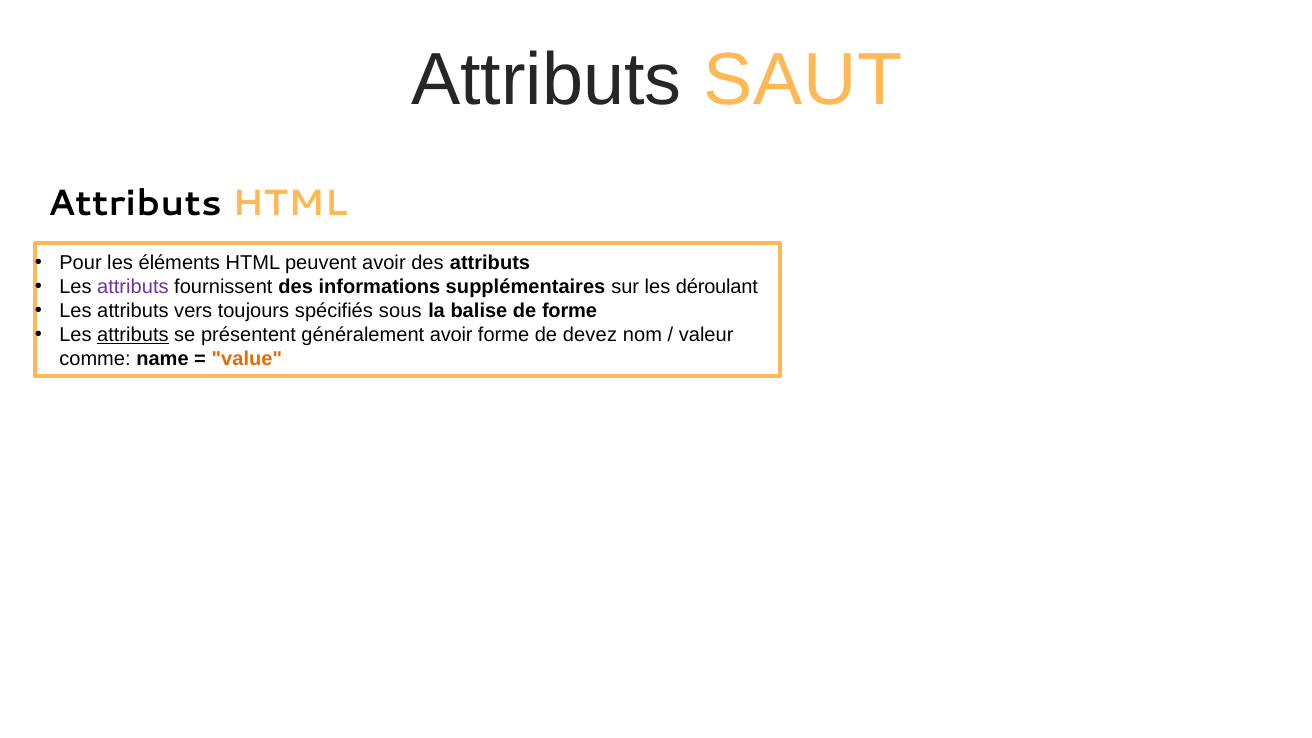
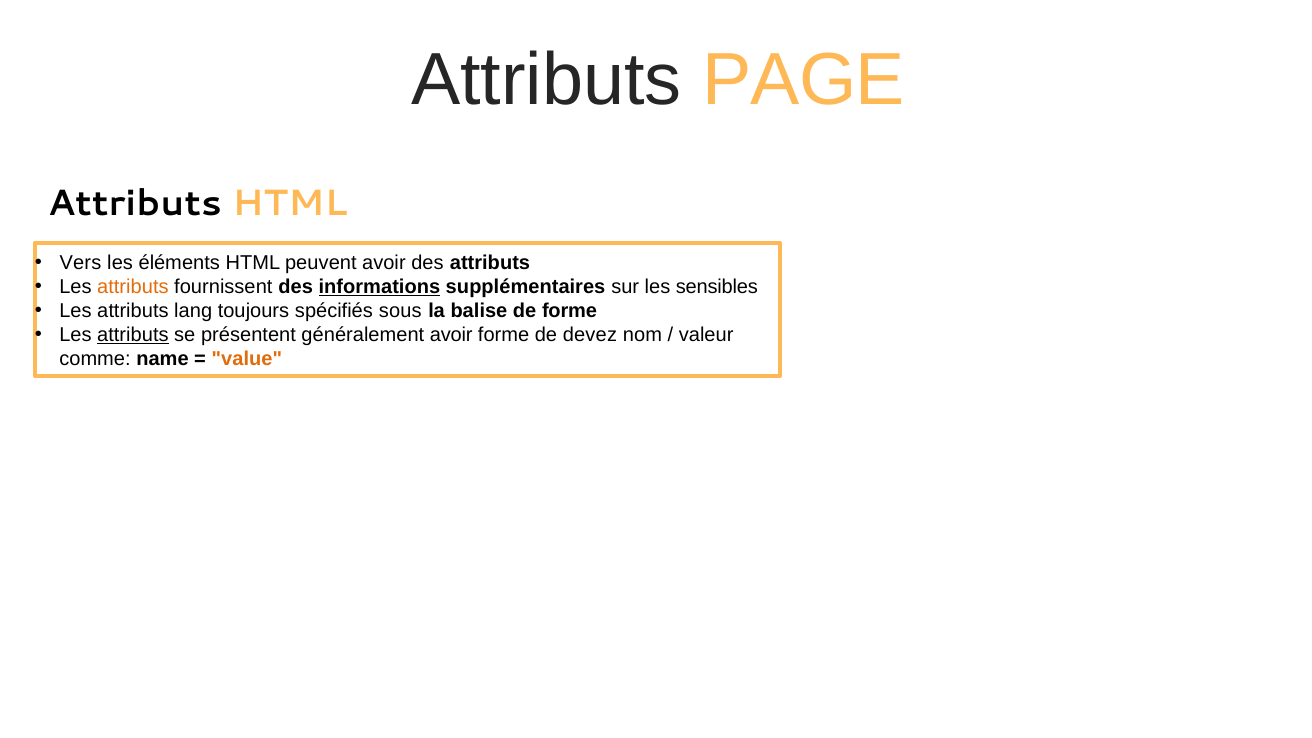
SAUT: SAUT -> PAGE (804, 81)
Pour: Pour -> Vers (80, 263)
attributs colour: purple -> orange (133, 287)
informations underline: none -> present (379, 287)
déroulant: déroulant -> sensibles (717, 287)
vers: vers -> lang (193, 311)
